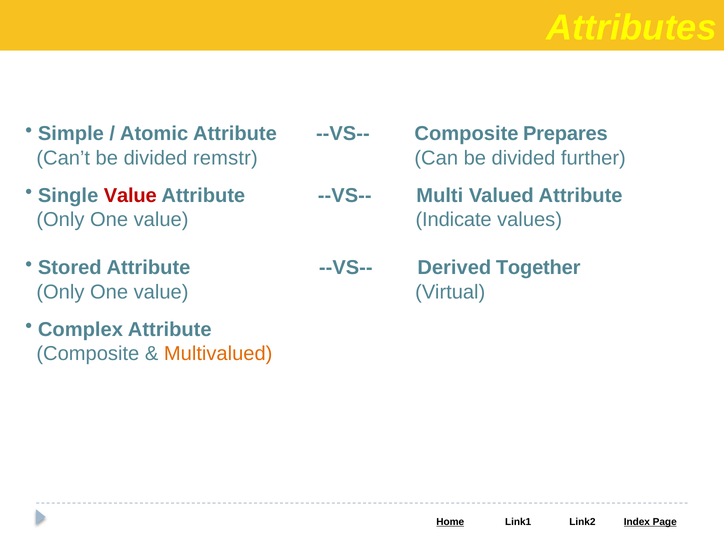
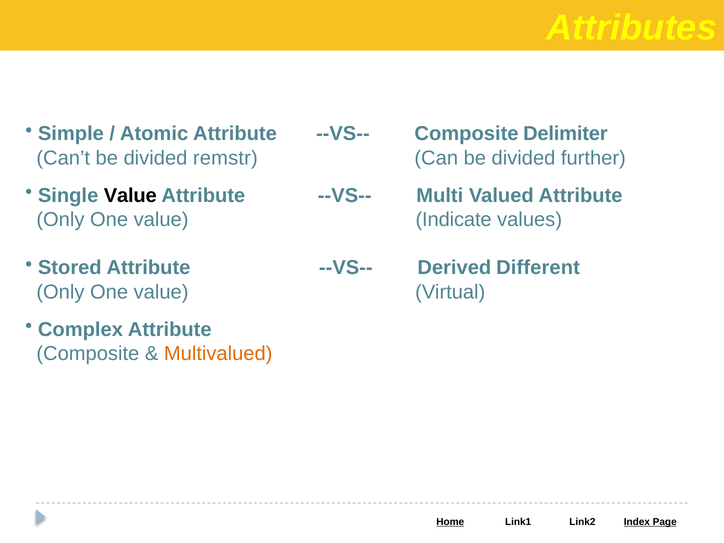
Prepares: Prepares -> Delimiter (565, 134)
Value colour: red -> black (130, 195)
Together: Together -> Different (538, 268)
